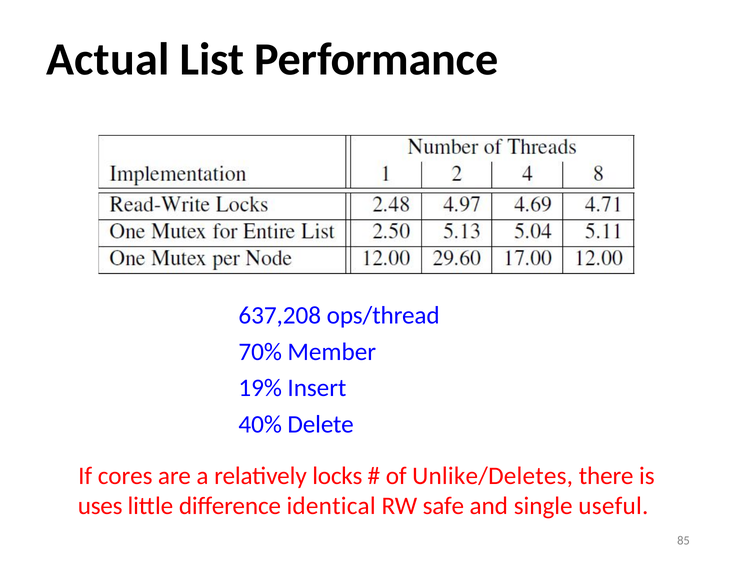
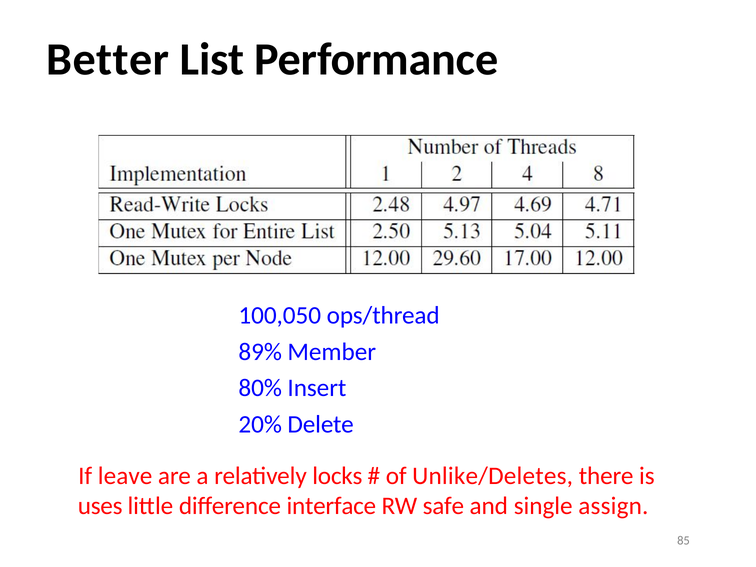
Actual: Actual -> Better (108, 59)
637,208: 637,208 -> 100,050 (280, 315)
70%: 70% -> 89% (260, 352)
19%: 19% -> 80% (260, 388)
40%: 40% -> 20% (260, 424)
cores: cores -> leave (125, 476)
identical: identical -> interface (331, 506)
useful: useful -> assign (613, 506)
